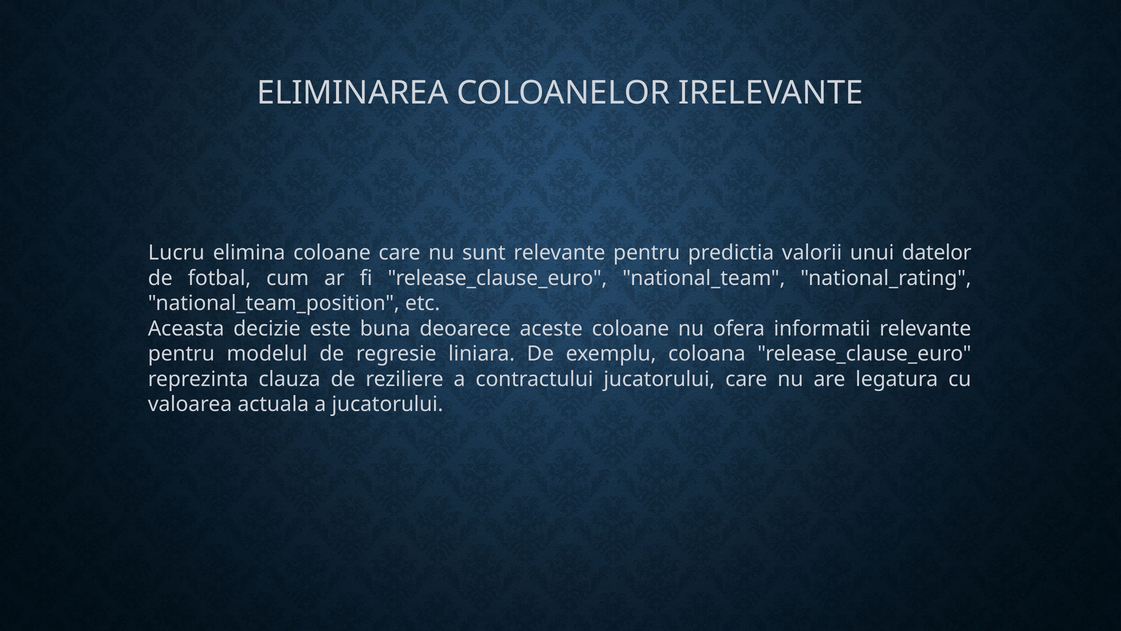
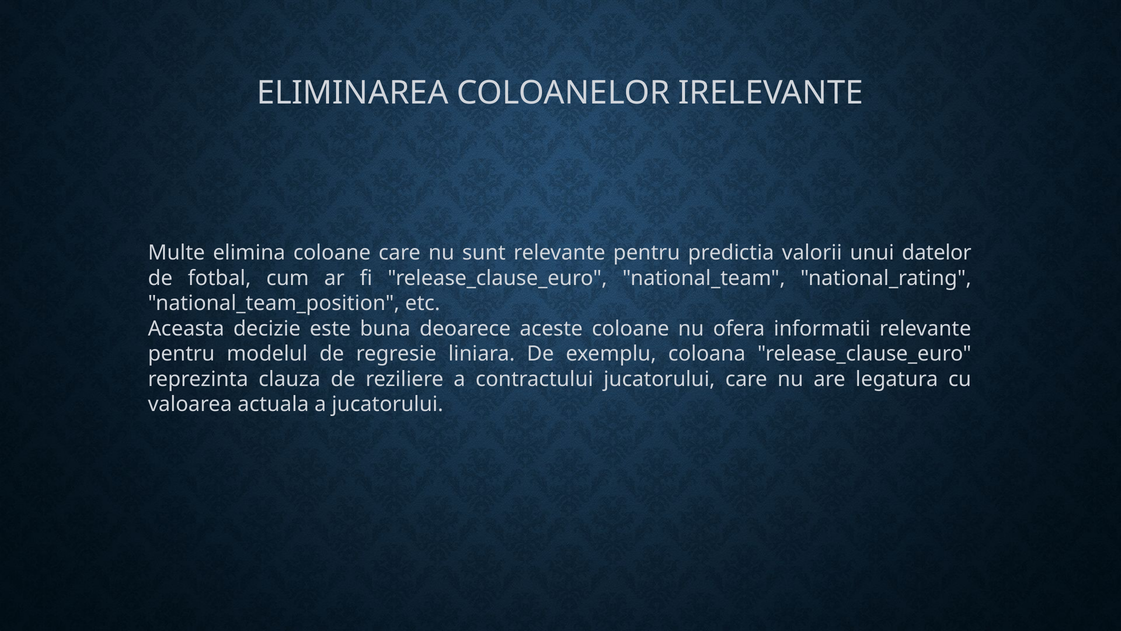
Lucru: Lucru -> Multe (176, 253)
